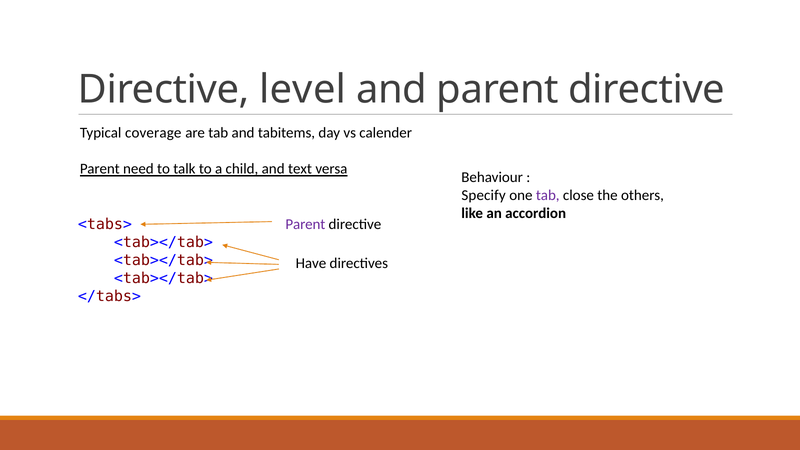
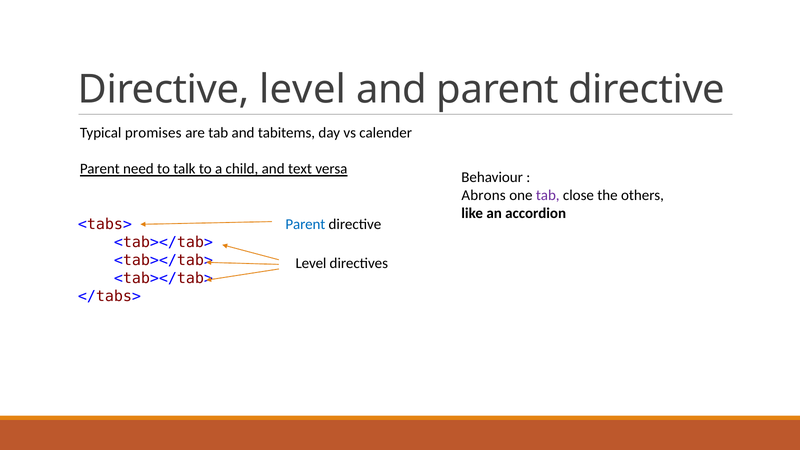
coverage: coverage -> promises (153, 133)
Specify: Specify -> Abrons (484, 195)
Parent colour: purple -> blue (305, 224)
Have: Have -> Level (311, 263)
